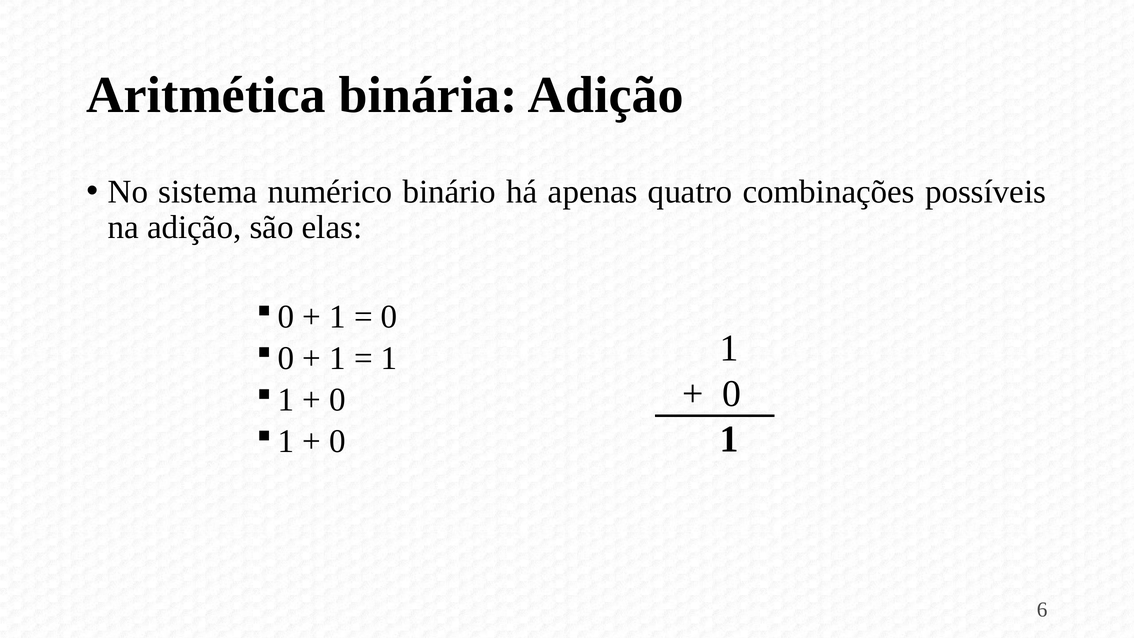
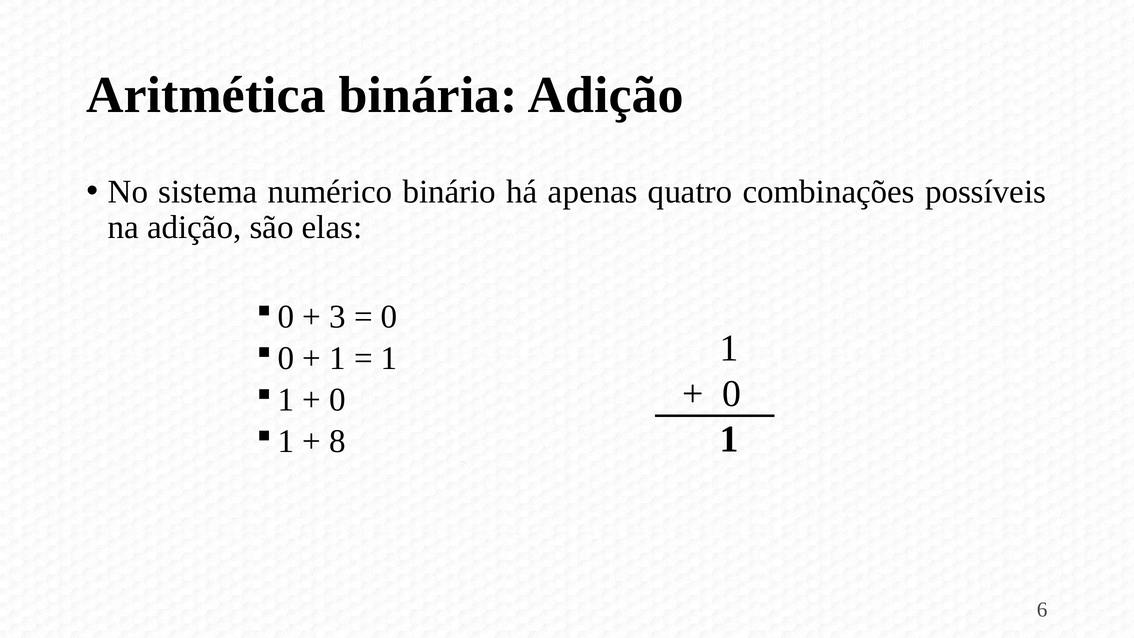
1: 1 -> 3 (338, 317)
0: 0 -> 8 (338, 441)
